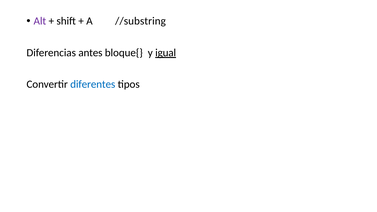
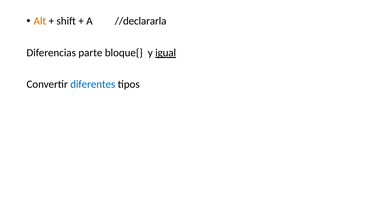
Alt colour: purple -> orange (40, 21)
//substring: //substring -> //declararla (141, 21)
antes: antes -> parte (90, 53)
